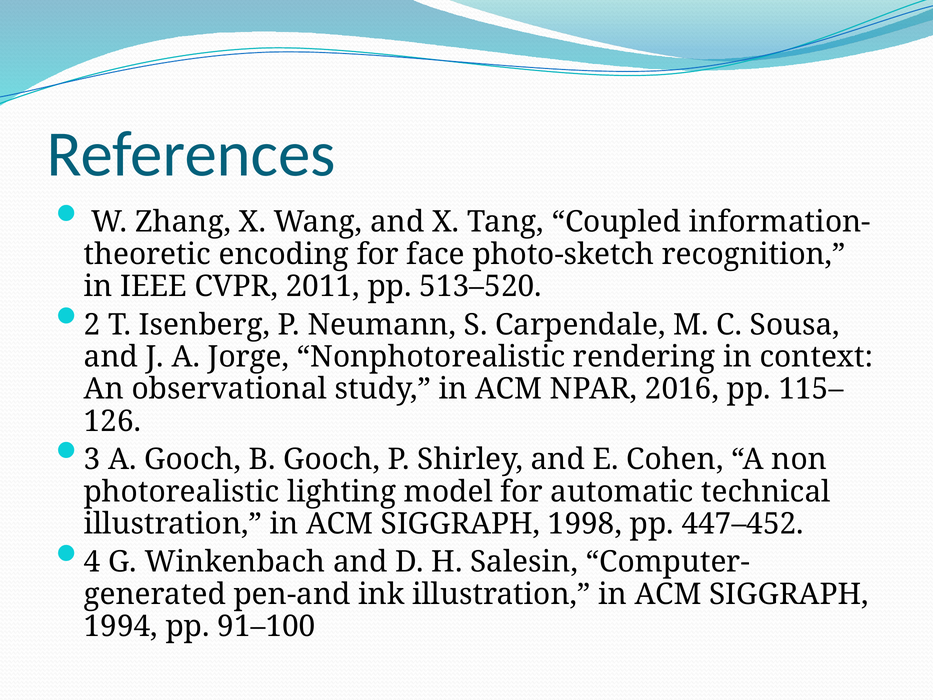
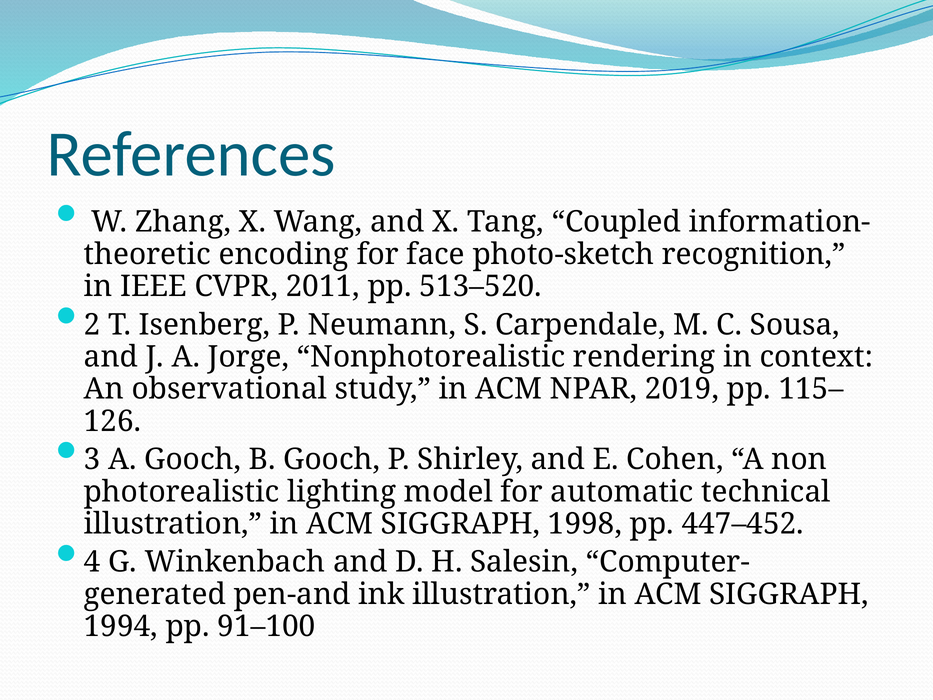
2016: 2016 -> 2019 (682, 389)
